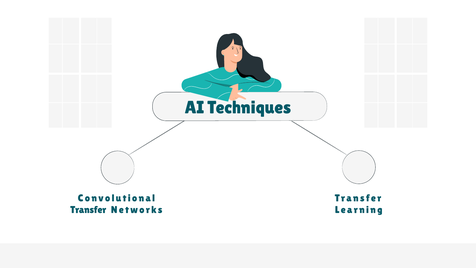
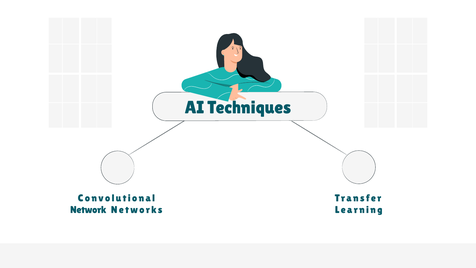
Transfer: Transfer -> Network (88, 210)
